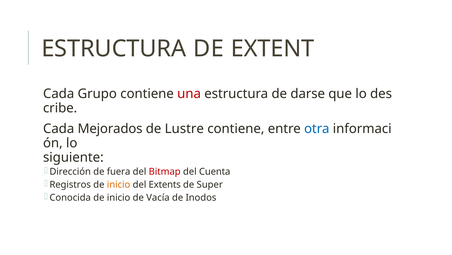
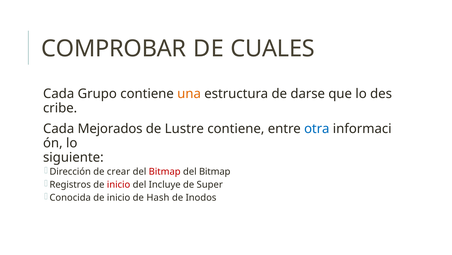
ESTRUCTURA: ESTRUCTURA -> COMPROBAR (114, 48)
EXTENT: EXTENT -> CUALES (273, 48)
una colour: red -> orange (189, 93)
fuera: fuera -> crear (119, 171)
Cuenta: Cuenta -> Bitmap (215, 171)
inicio colour: orange -> red (119, 184)
Extents: Extents -> Incluye (165, 184)
Vacía: Vacía -> Hash (158, 197)
